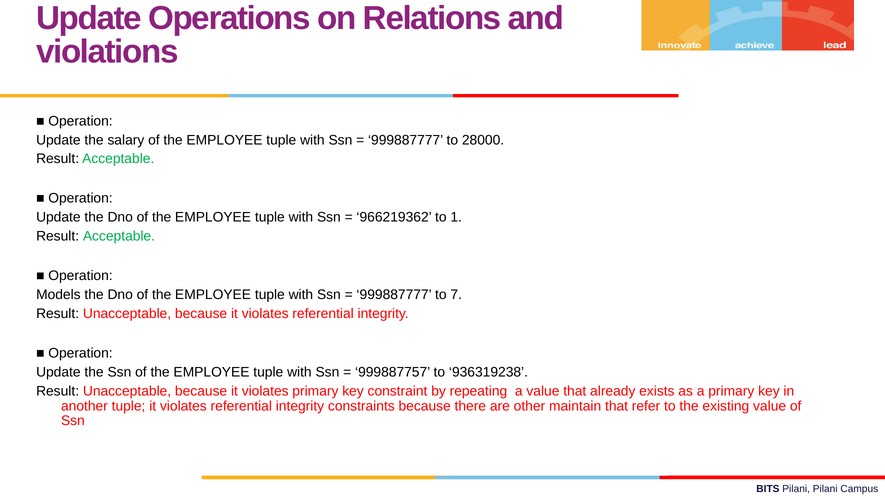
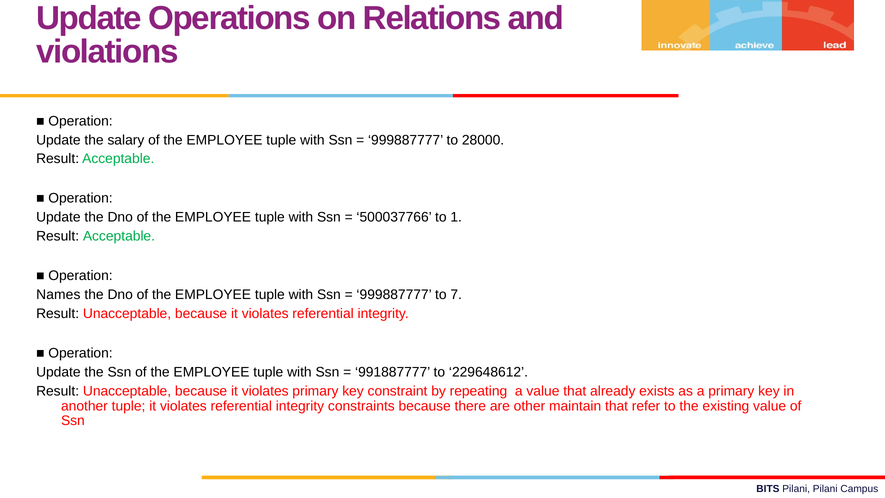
966219362: 966219362 -> 500037766 (394, 217)
Models: Models -> Names (58, 295)
999887757: 999887757 -> 991887777 (393, 372)
936319238: 936319238 -> 229648612 (488, 372)
